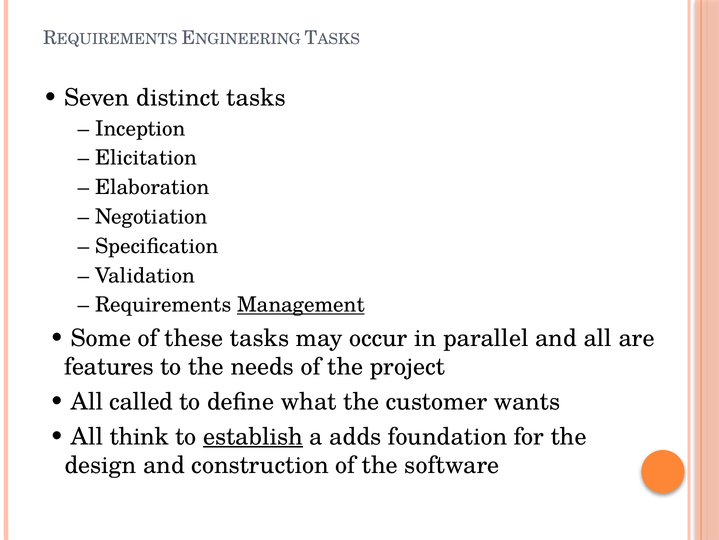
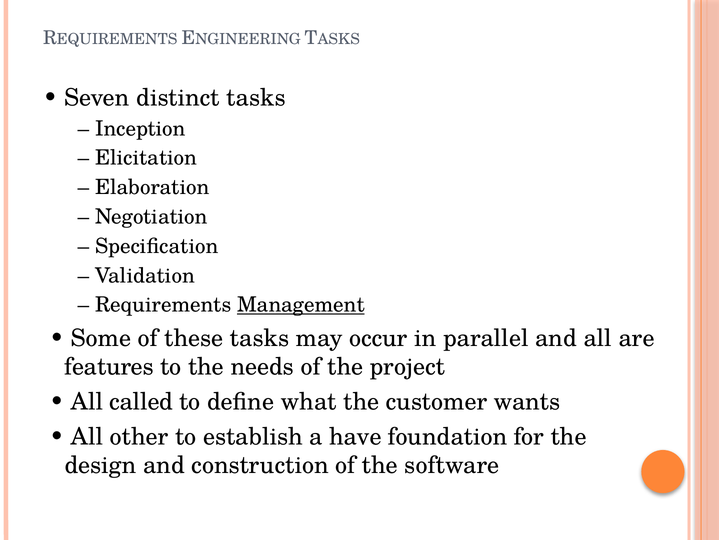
think: think -> other (139, 436)
establish underline: present -> none (253, 436)
adds: adds -> have (356, 436)
